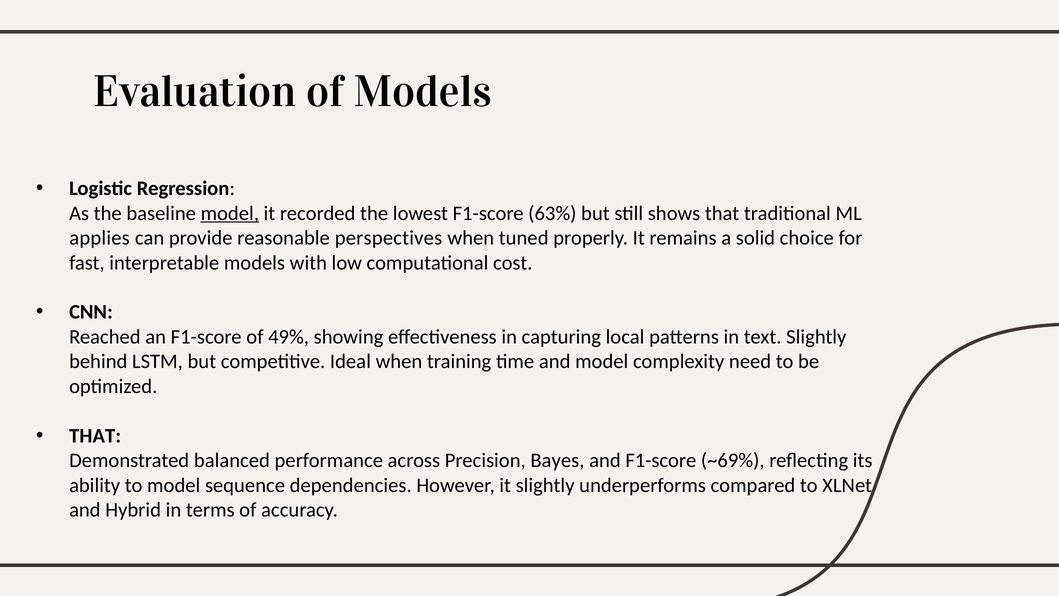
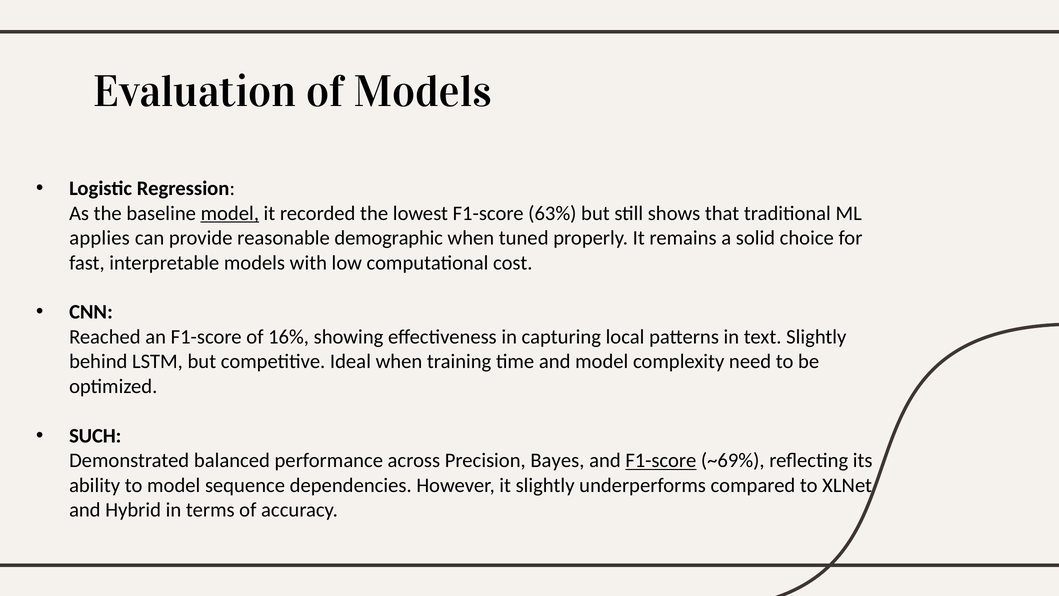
perspectives: perspectives -> demographic (389, 238)
49%: 49% -> 16% (289, 337)
THAT: THAT -> SUCH (95, 436)
F1-score underline: none -> present (661, 460)
